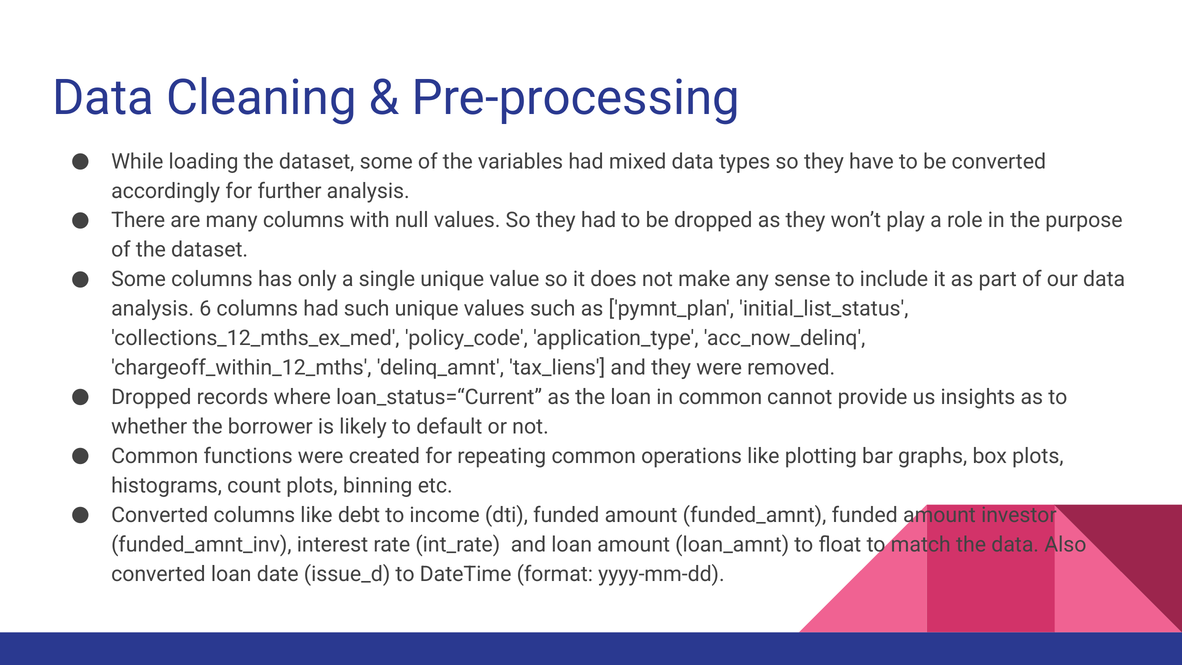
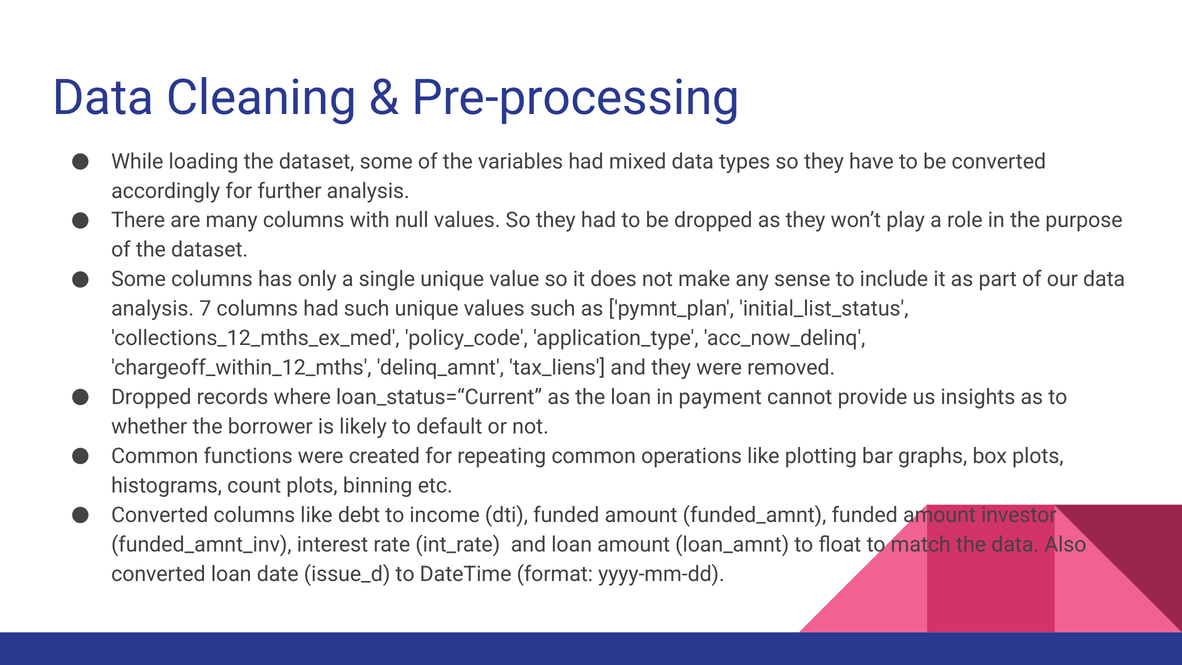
6: 6 -> 7 (205, 309)
in common: common -> payment (720, 397)
